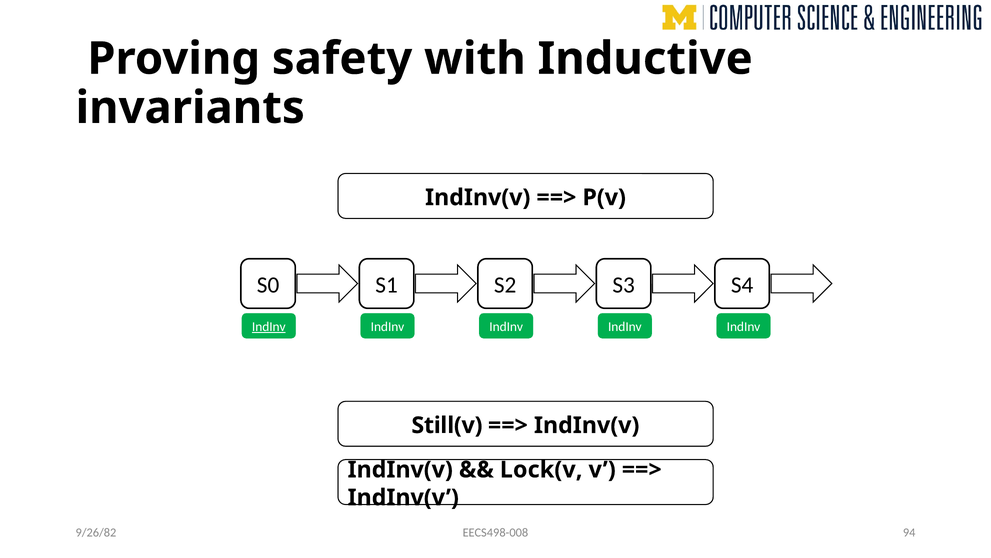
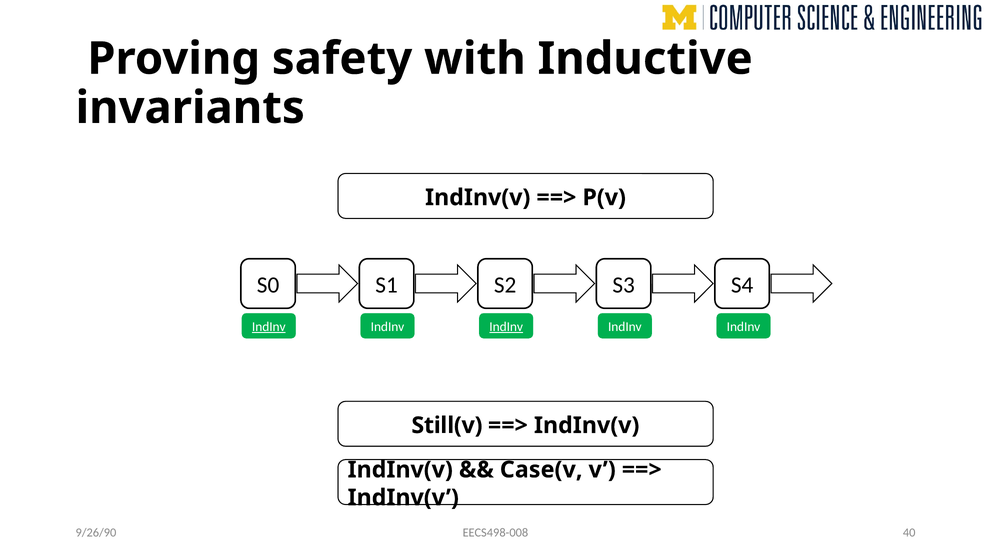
IndInv underline: none -> present (506, 326)
Lock(v: Lock(v -> Case(v (541, 469)
94: 94 -> 40 (909, 532)
9/26/82: 9/26/82 -> 9/26/90 (96, 532)
